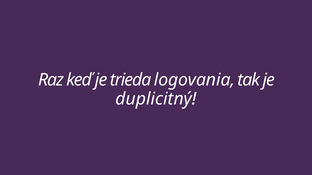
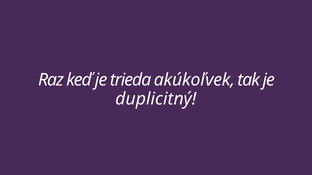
logovania: logovania -> akúkoľvek (194, 80)
